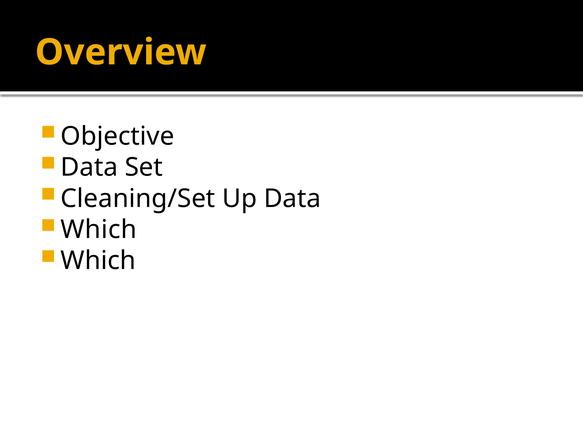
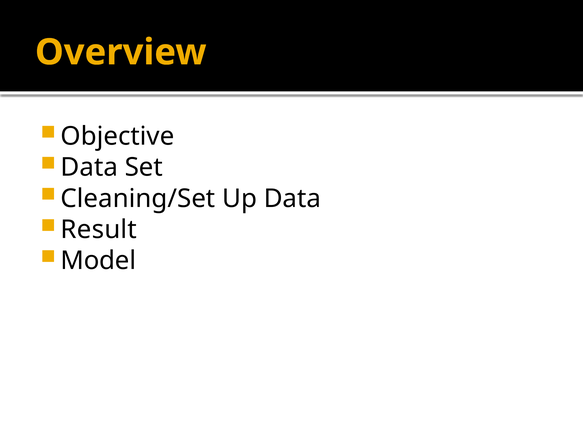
Which: Which -> Result (99, 230)
Which: Which -> Model (98, 261)
